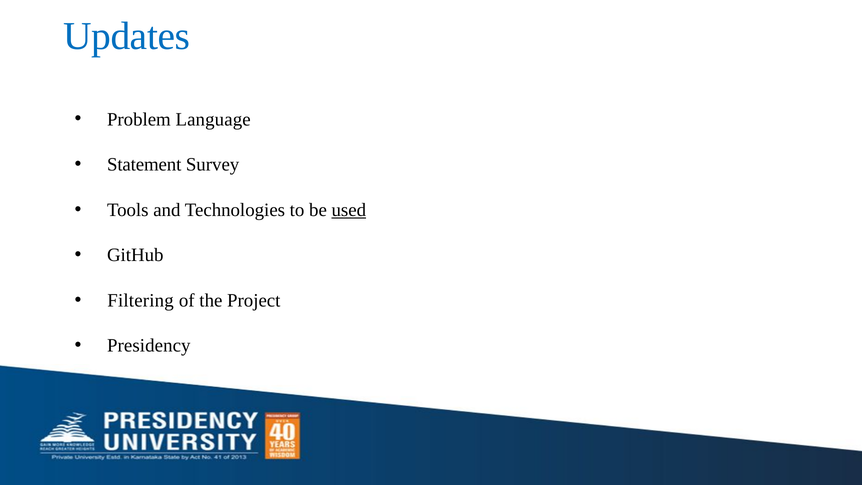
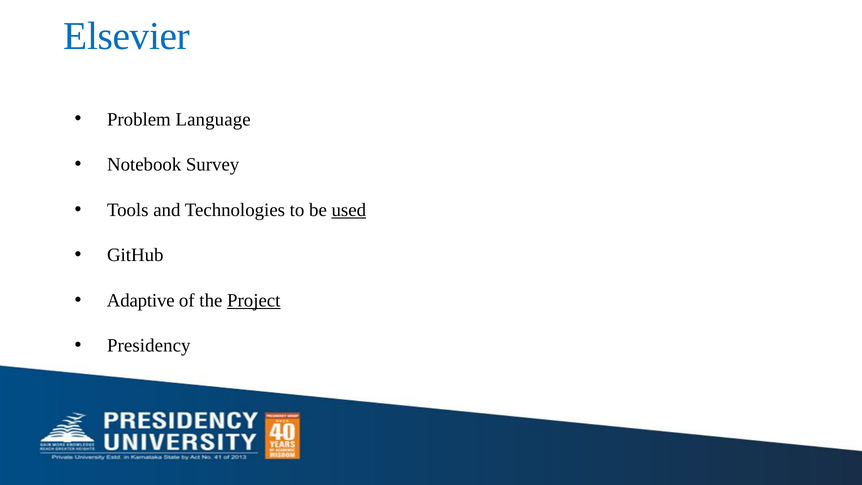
Updates: Updates -> Elsevier (127, 36)
Statement: Statement -> Notebook (144, 165)
Filtering: Filtering -> Adaptive (141, 300)
Project underline: none -> present (254, 300)
